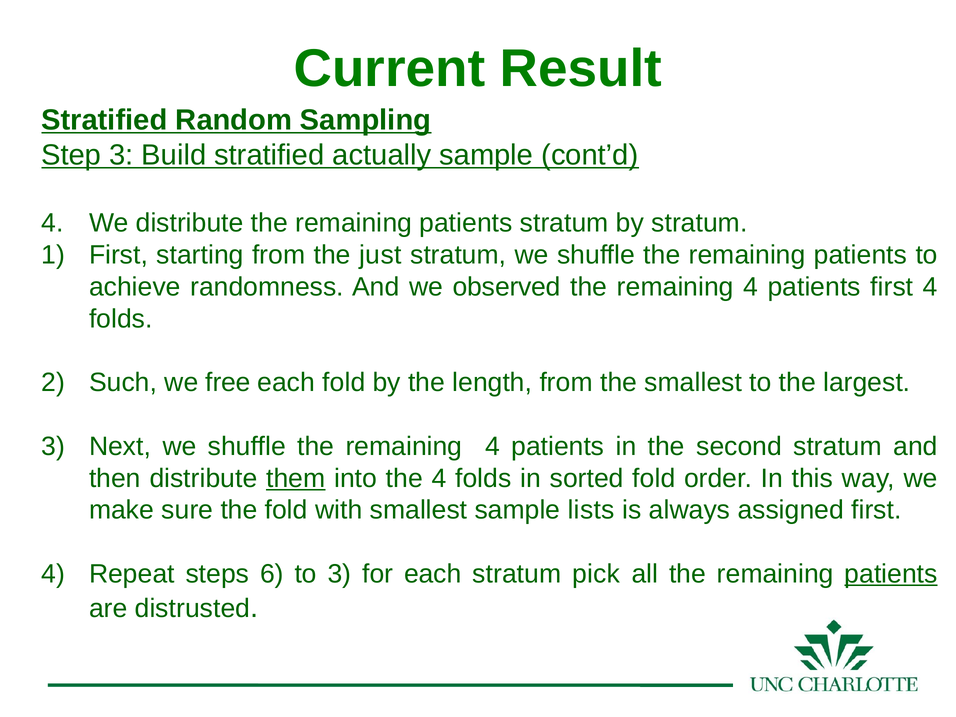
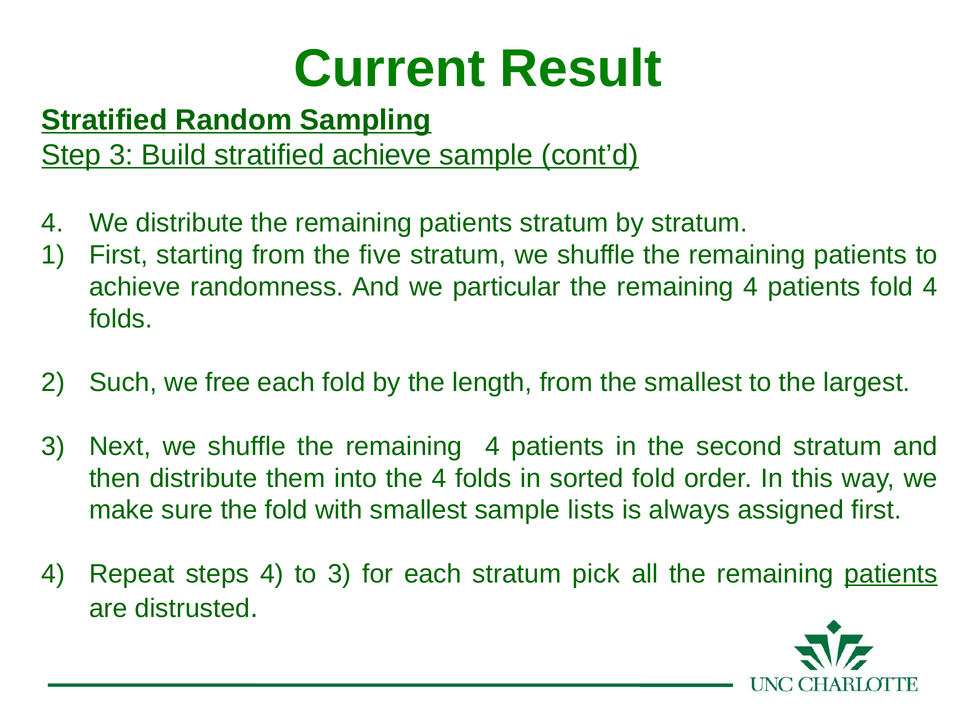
stratified actually: actually -> achieve (382, 155)
just: just -> five (380, 255)
observed: observed -> particular (507, 287)
patients first: first -> fold (892, 287)
them underline: present -> none (296, 478)
steps 6: 6 -> 4 (272, 574)
